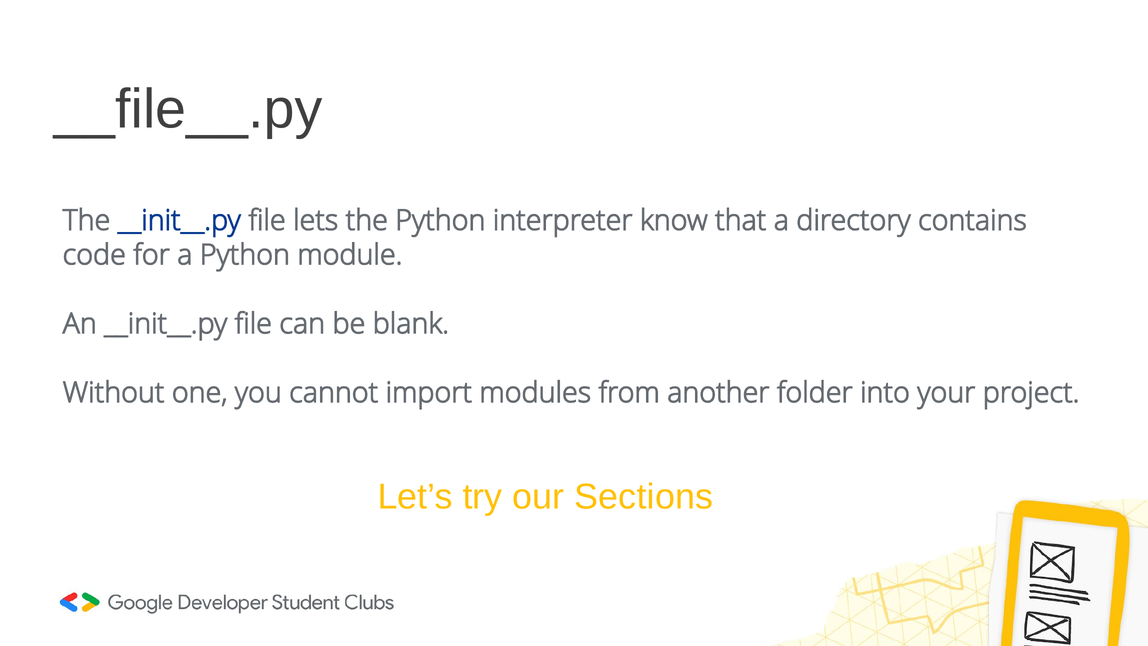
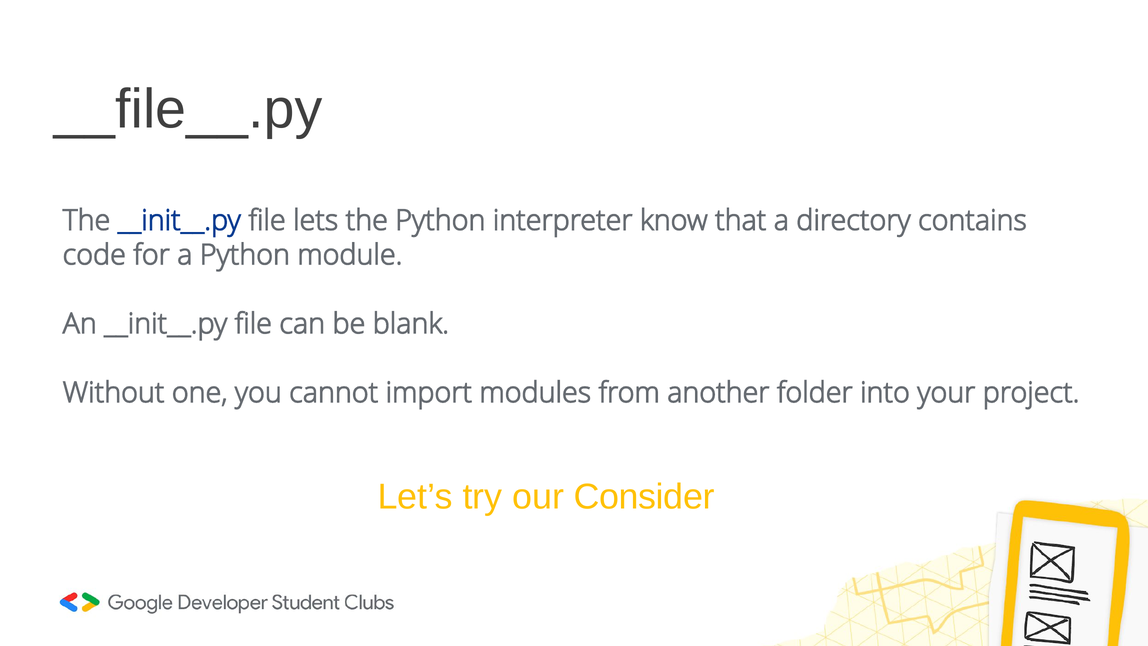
Sections: Sections -> Consider (644, 497)
